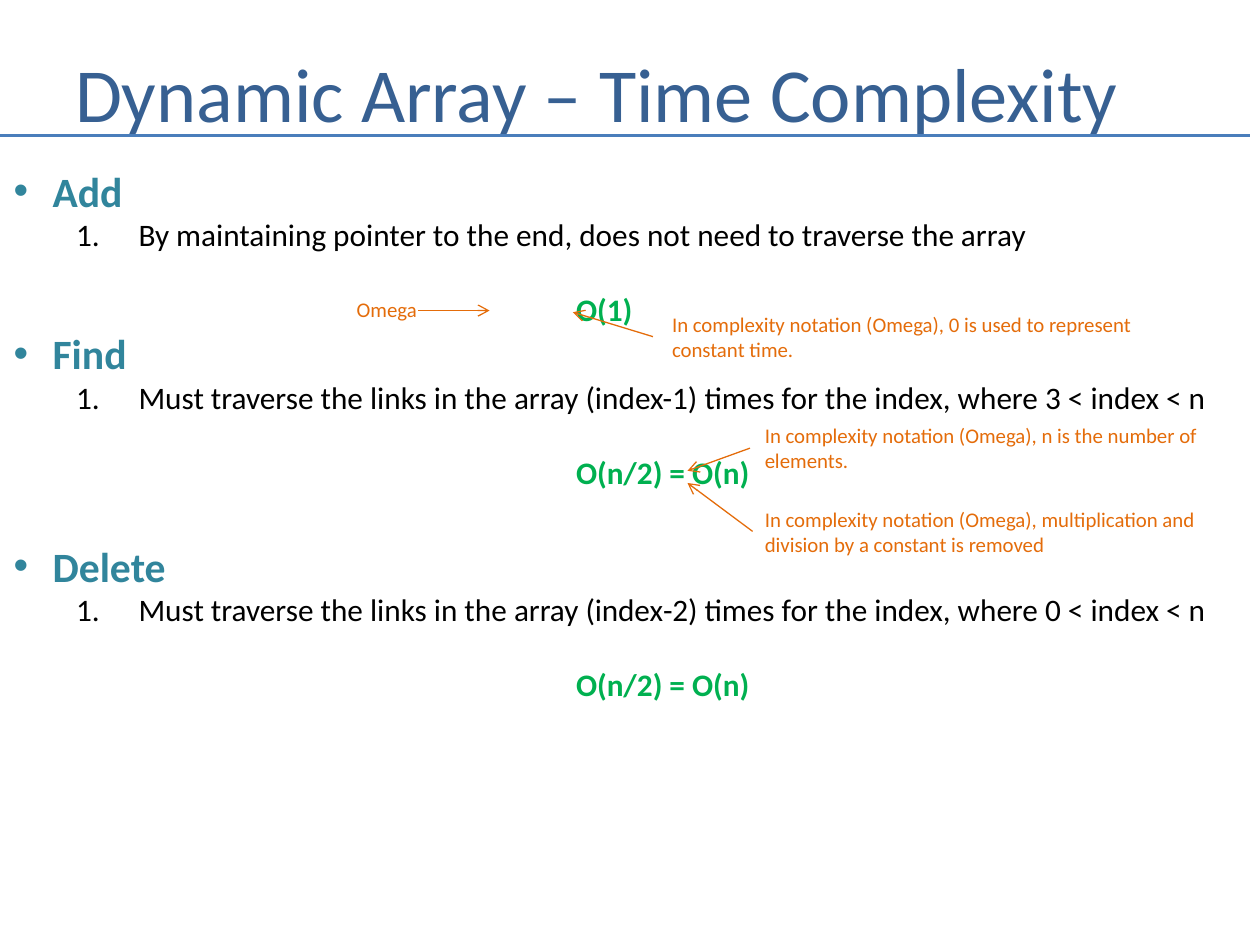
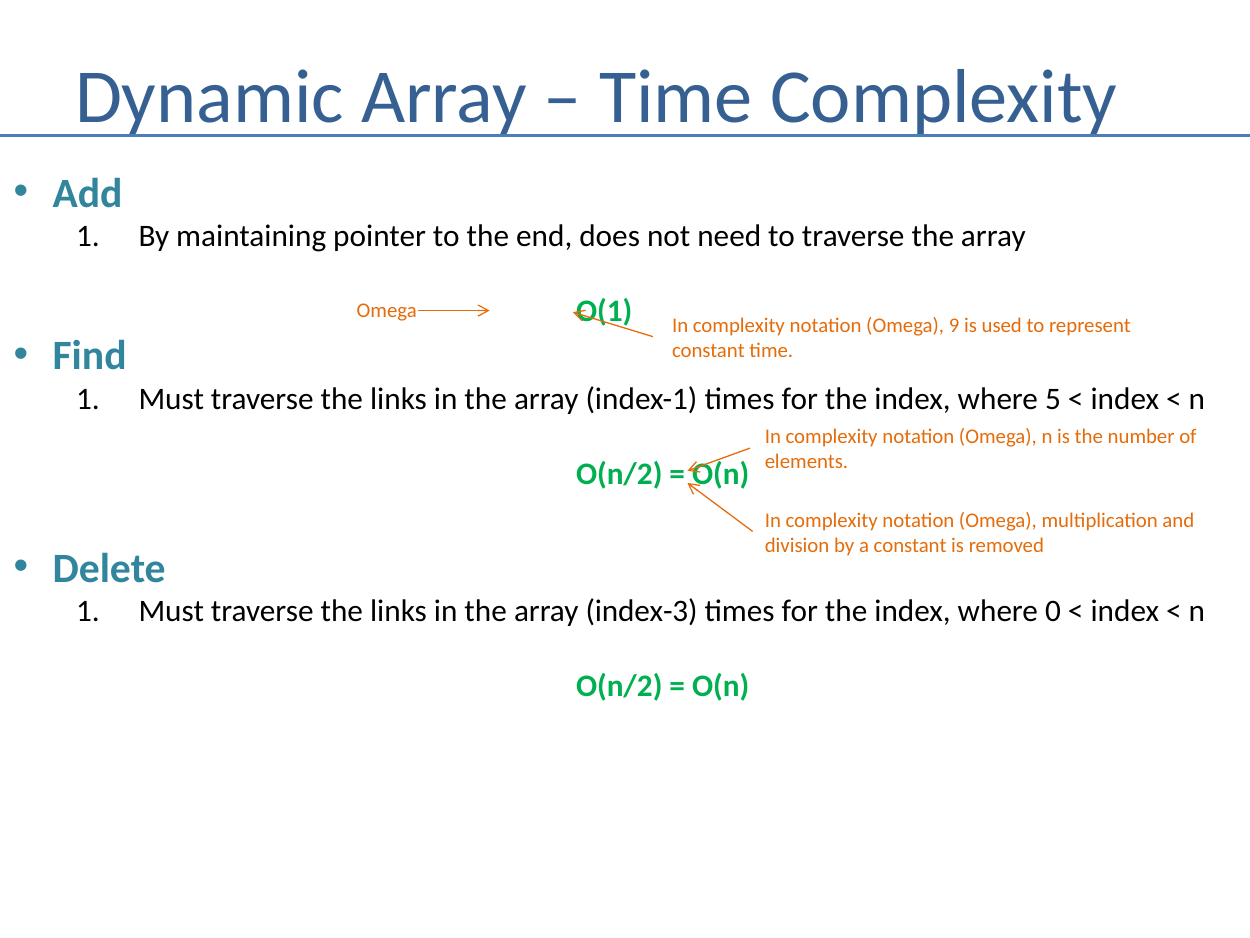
Omega 0: 0 -> 9 (954, 325)
3: 3 -> 5 (1053, 399)
index-2: index-2 -> index-3 (642, 611)
